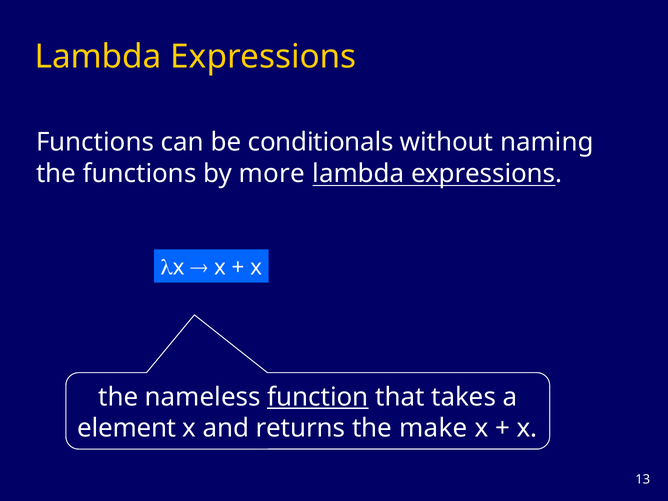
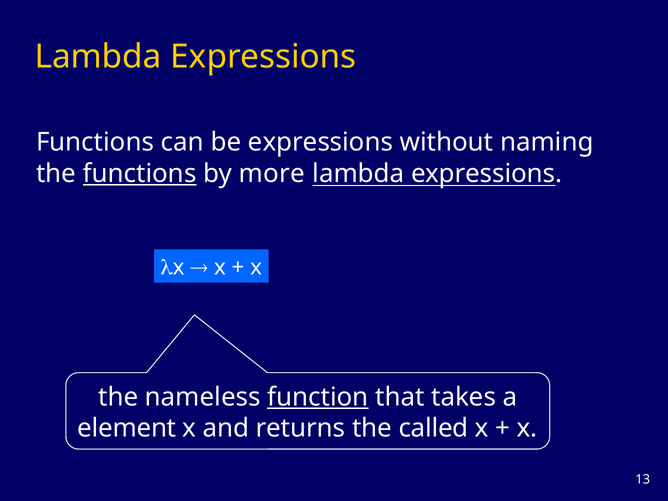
be conditionals: conditionals -> expressions (321, 142)
functions underline: none -> present (140, 174)
make: make -> called (434, 428)
